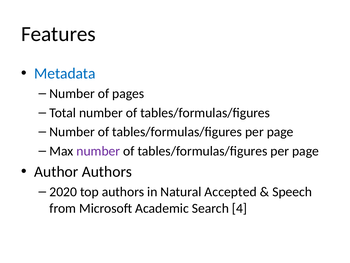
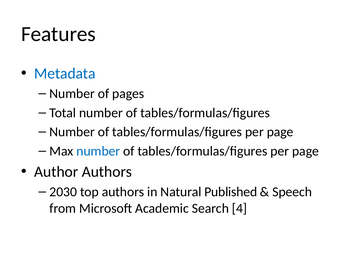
number colour: purple -> blue (98, 151)
2020: 2020 -> 2030 (63, 192)
Accepted: Accepted -> Published (231, 192)
